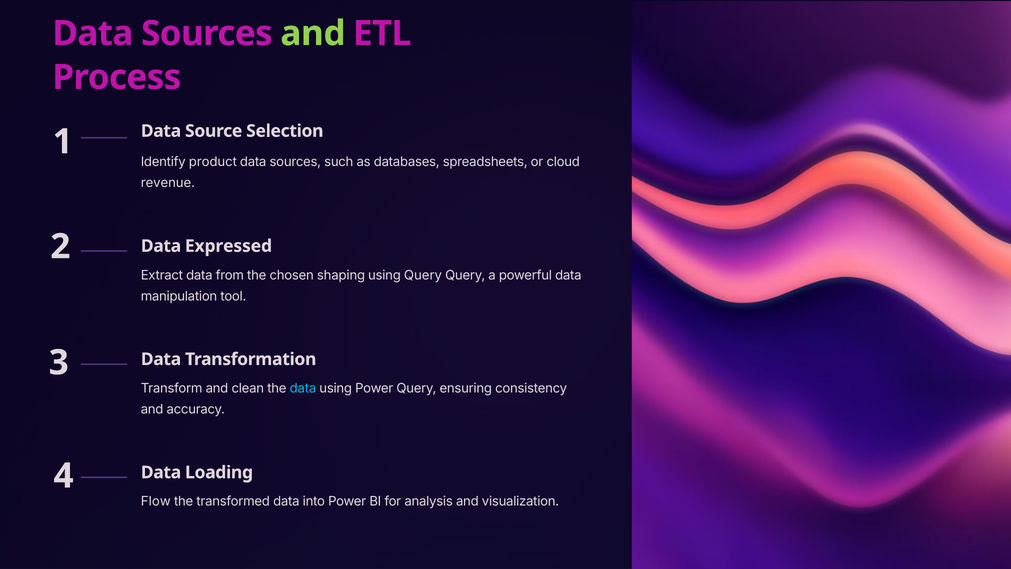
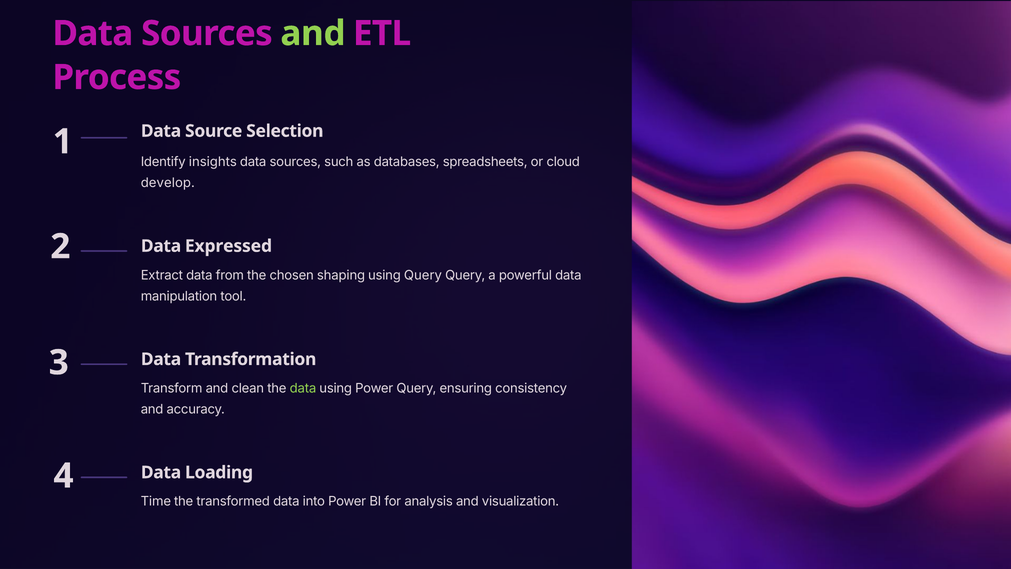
product: product -> insights (213, 162)
revenue: revenue -> develop (168, 183)
data colour: light blue -> light green (303, 388)
Flow: Flow -> Time (156, 501)
